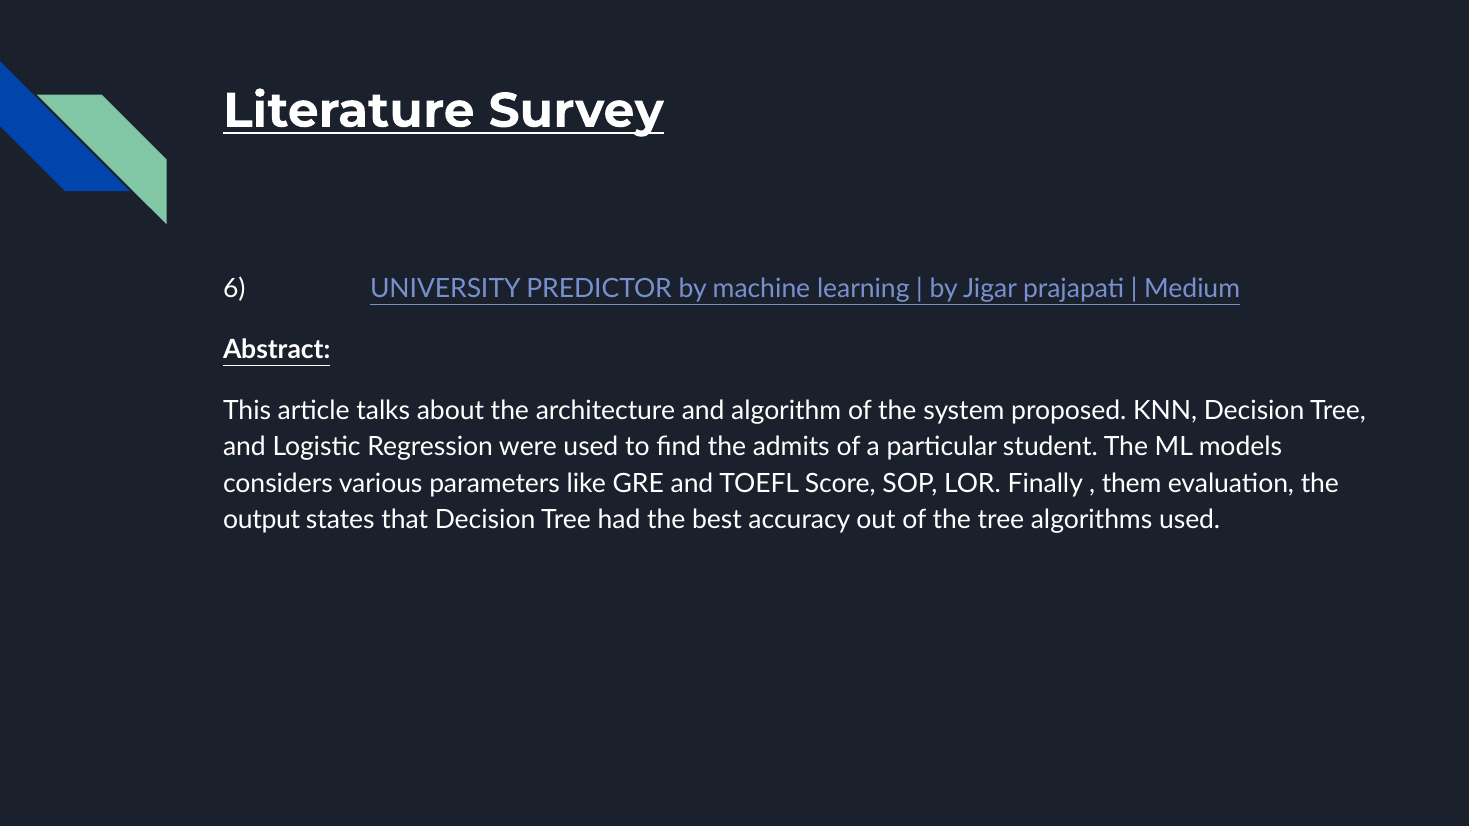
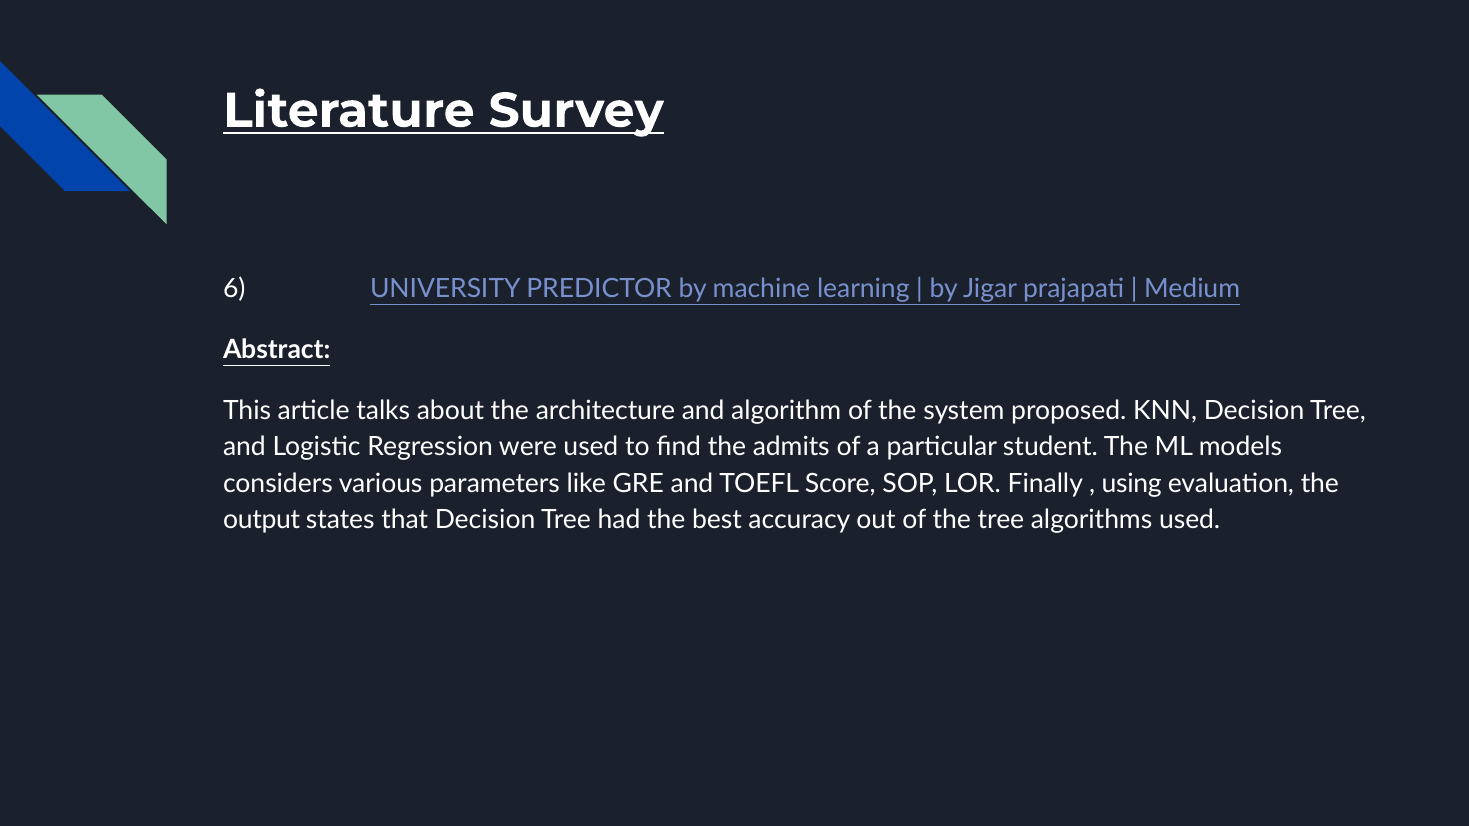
them: them -> using (1132, 484)
